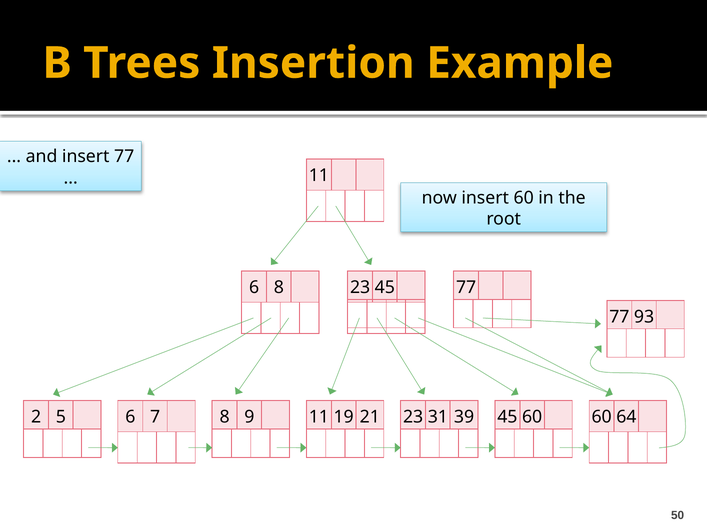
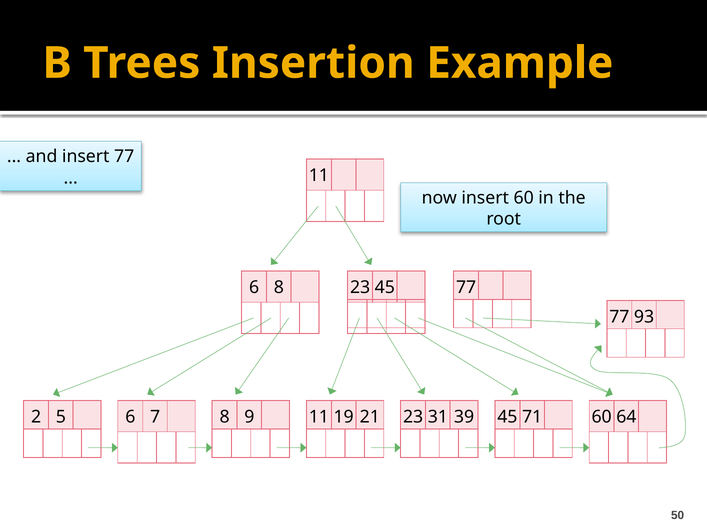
60: 60 -> 71 (532, 417)
